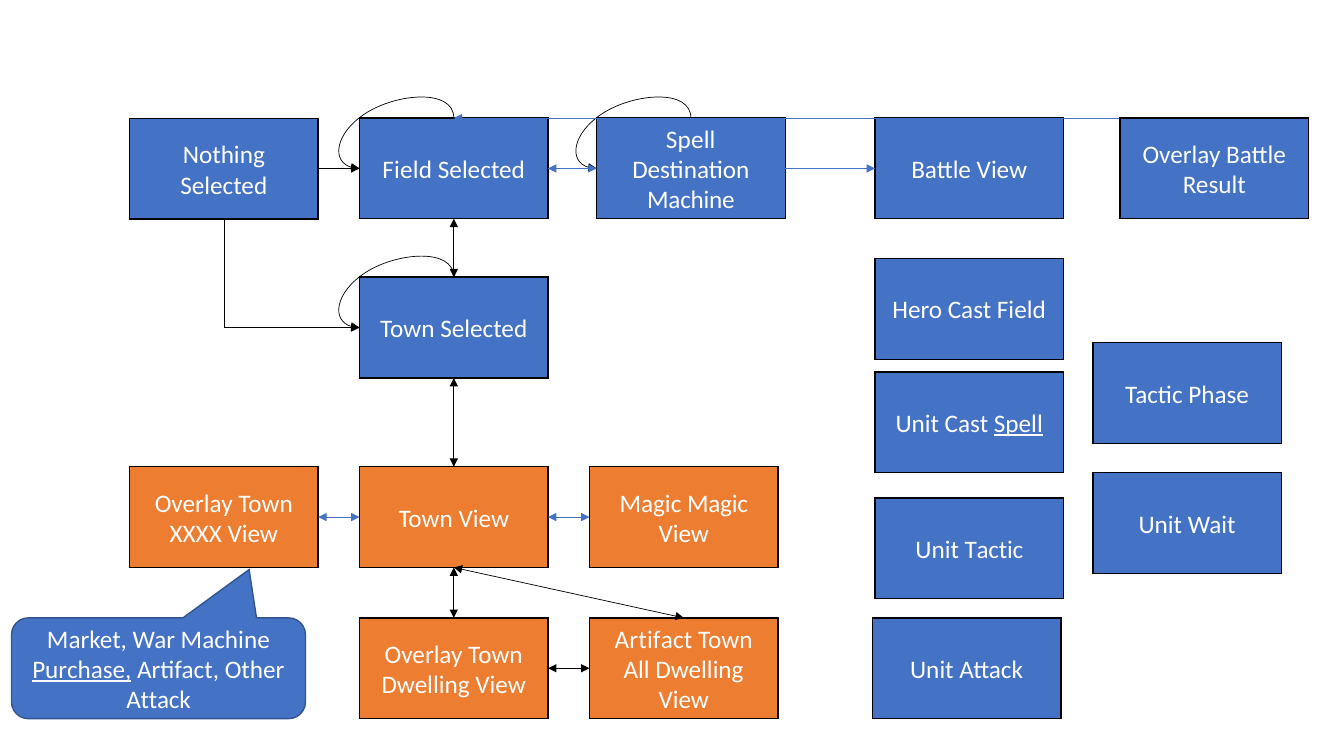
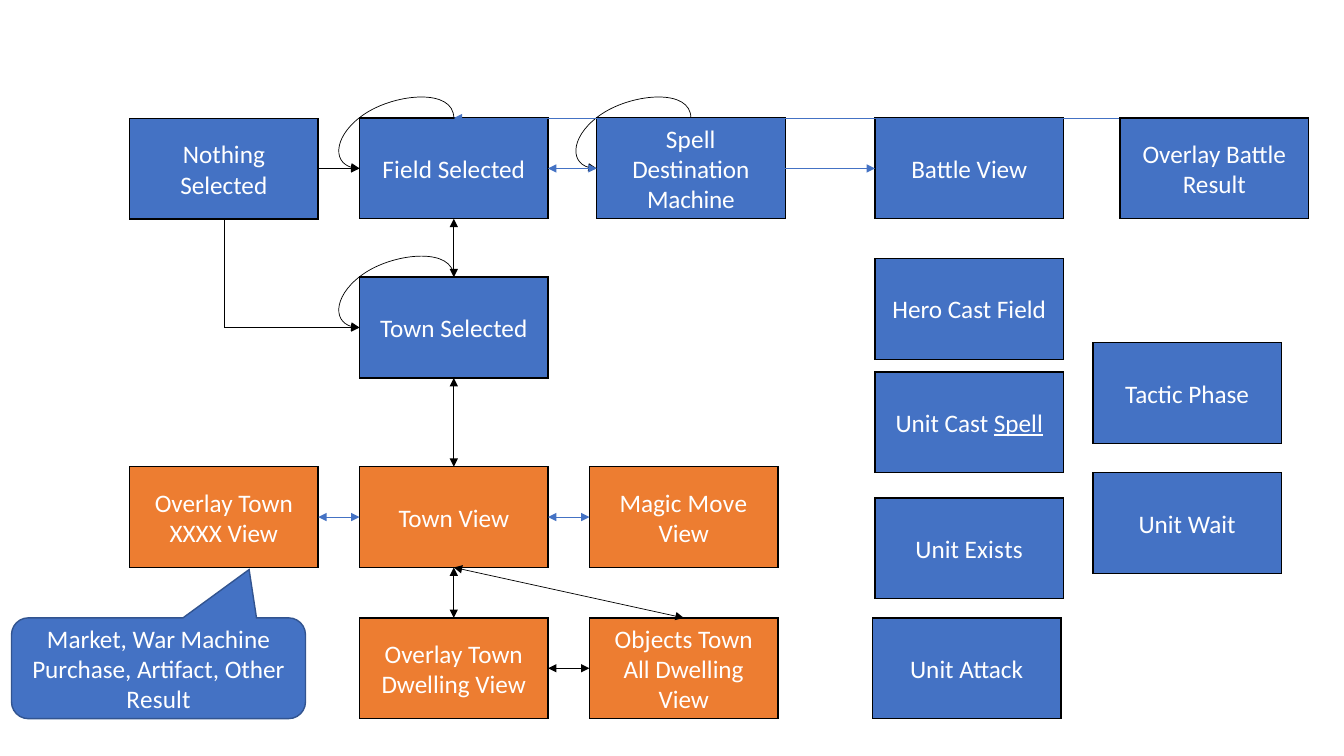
Magic Magic: Magic -> Move (717, 504)
Unit Tactic: Tactic -> Exists (994, 550)
Artifact: Artifact -> Objects (654, 640)
Purchase underline: present -> none (82, 670)
Attack: Attack -> Result (158, 700)
